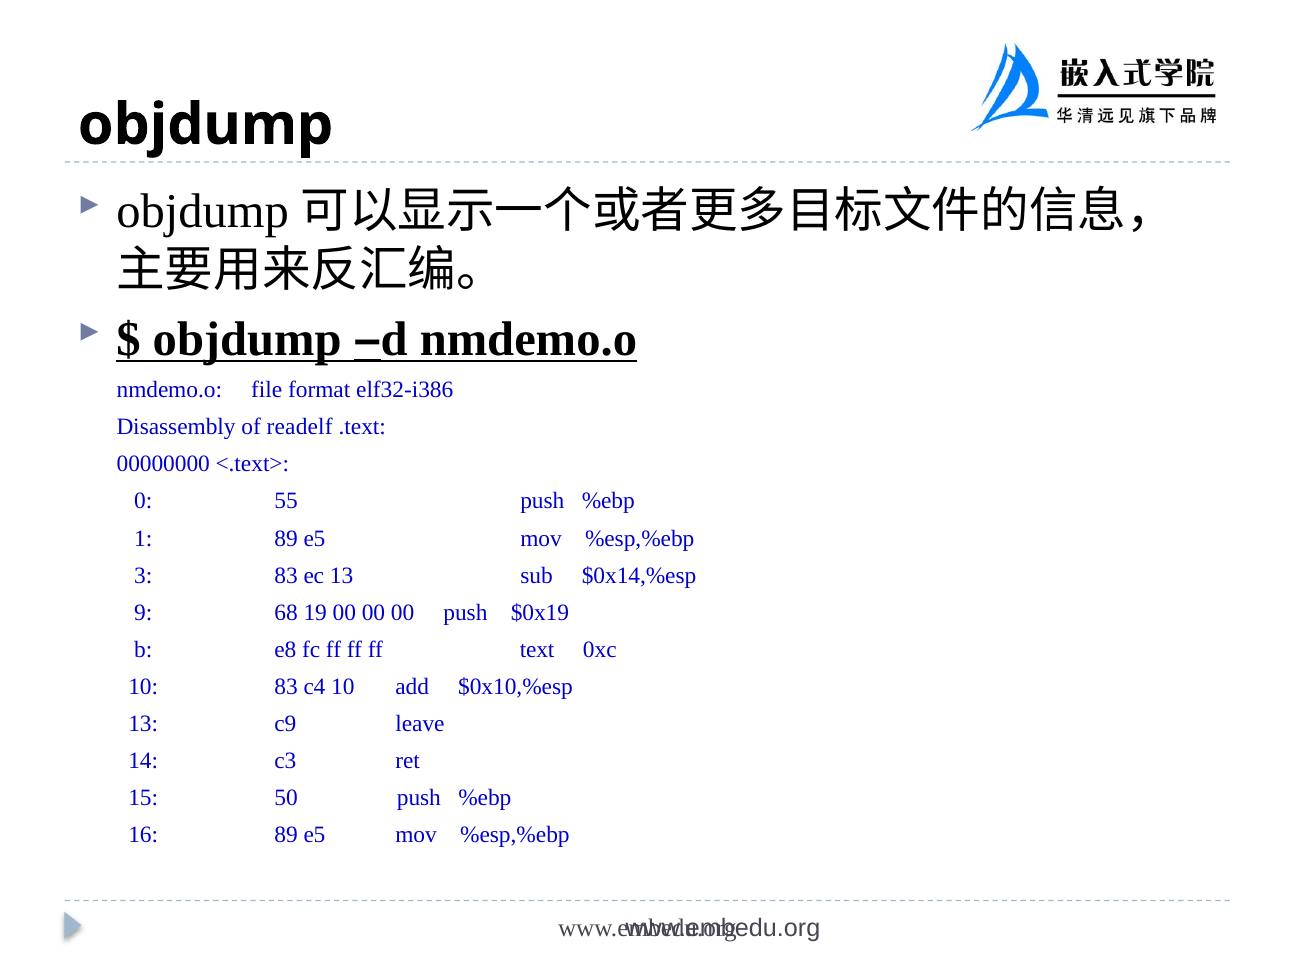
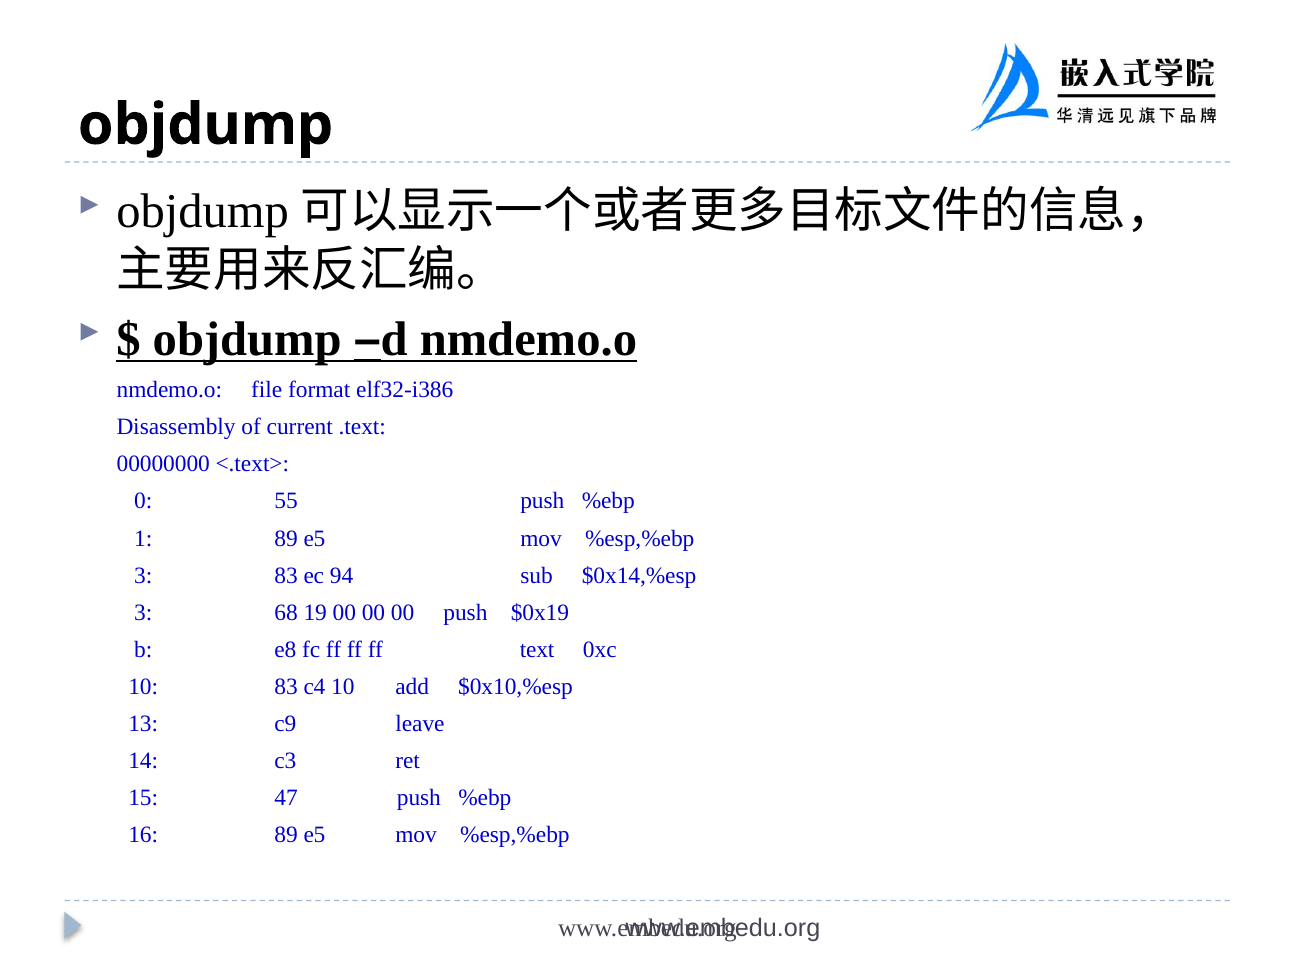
readelf: readelf -> current (300, 427)
ec 13: 13 -> 94 (342, 575)
9: 9 -> 3 (143, 612)
50: 50 -> 47 (286, 797)
